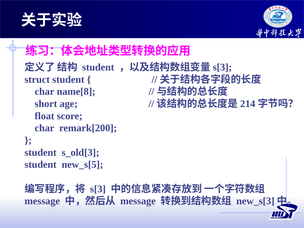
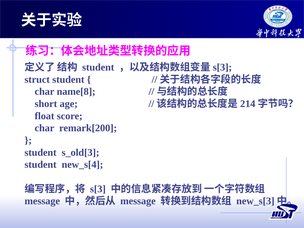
new_s[5: new_s[5 -> new_s[4 (82, 165)
